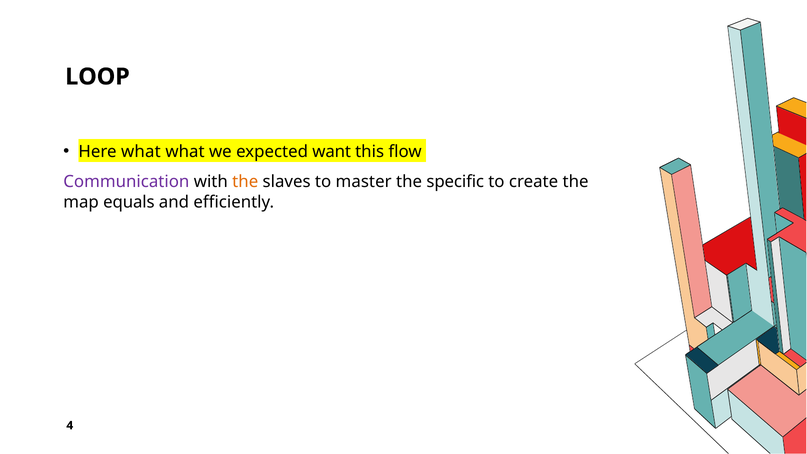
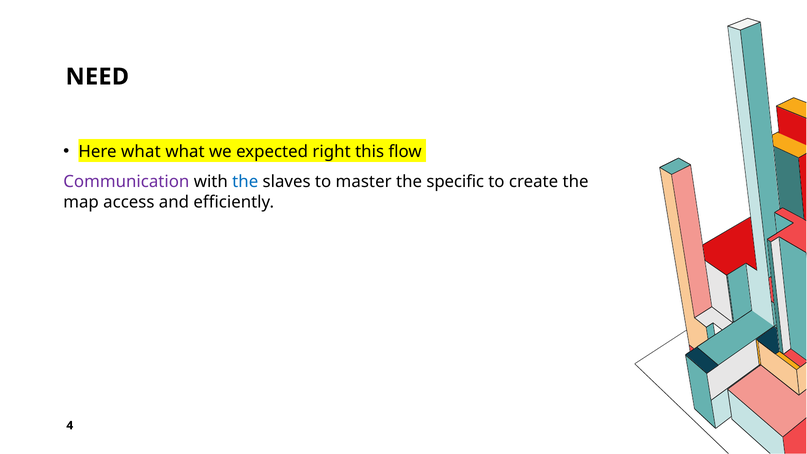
LOOP: LOOP -> NEED (97, 77)
want: want -> right (332, 151)
the colour: orange -> blue (245, 182)
equals: equals -> access (129, 202)
